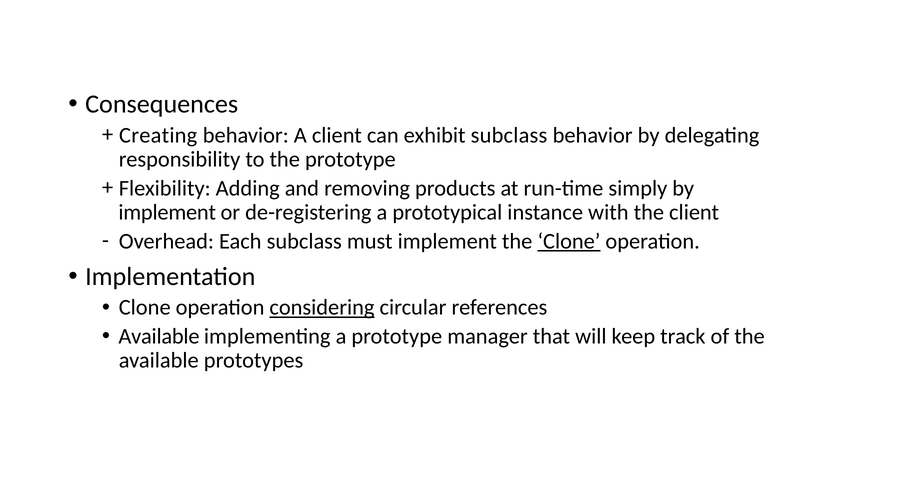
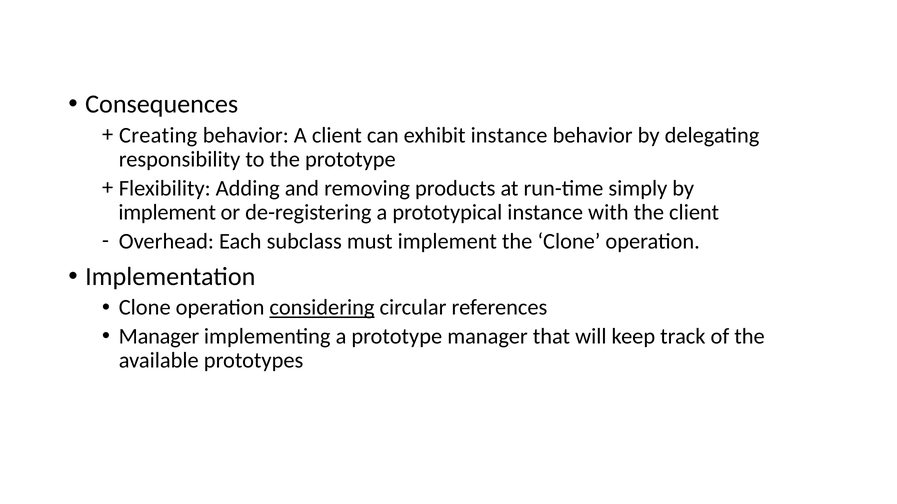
exhibit subclass: subclass -> instance (509, 135)
Clone underline: present -> none (569, 241)
Available: Available -> Manager (159, 337)
